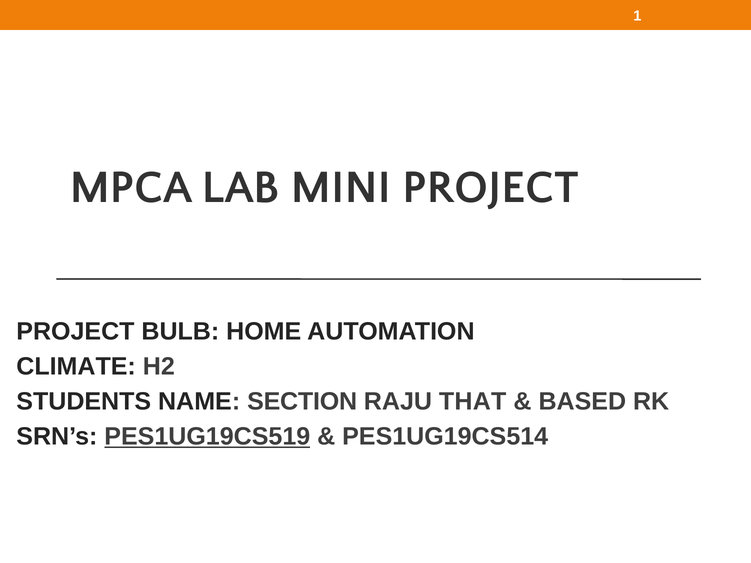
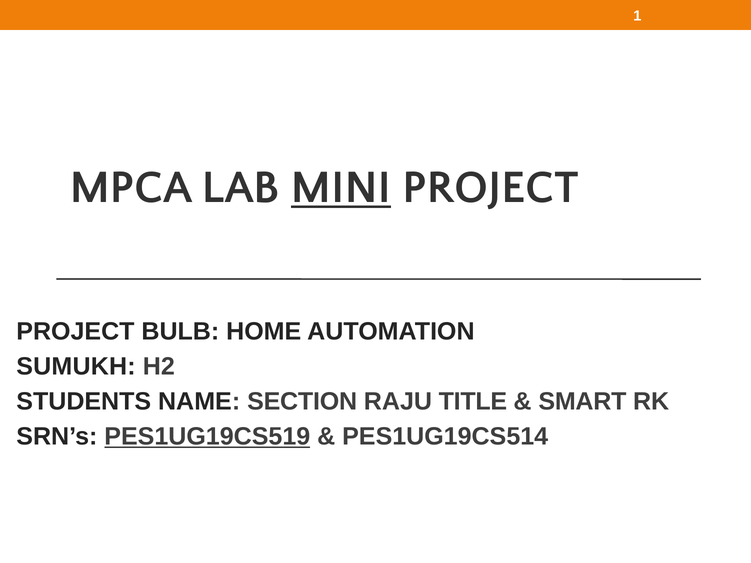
MINI underline: none -> present (341, 187)
CLIMATE: CLIMATE -> SUMUKH (76, 367)
THAT: THAT -> TITLE (473, 402)
BASED: BASED -> SMART (582, 402)
